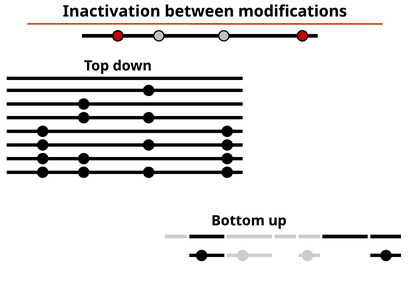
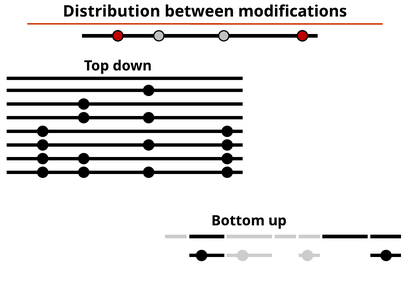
Inactivation: Inactivation -> Distribution (112, 11)
